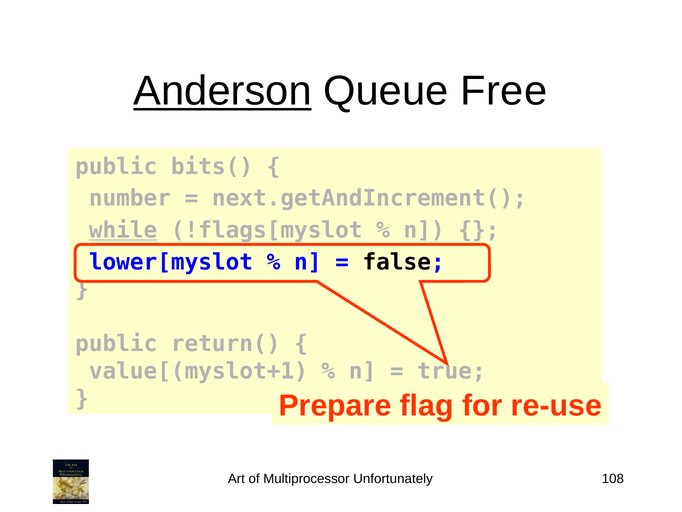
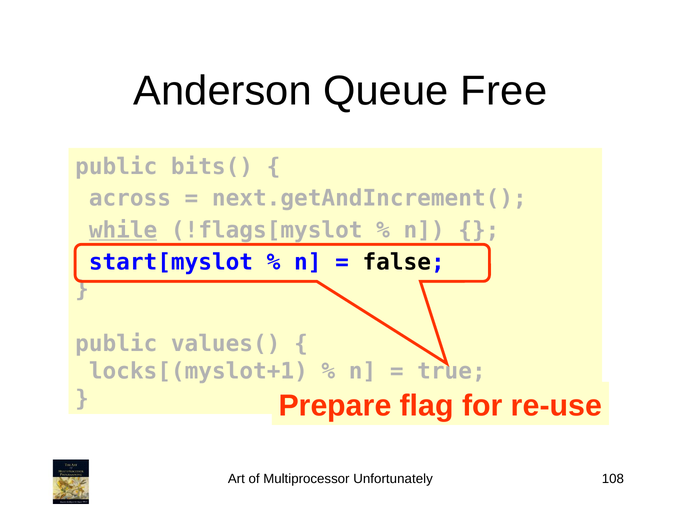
Anderson underline: present -> none (223, 91)
number: number -> across (130, 198)
lower[myslot: lower[myslot -> start[myslot (171, 262)
return(: return( -> values( (226, 344)
value[(myslot+1: value[(myslot+1 -> locks[(myslot+1 (198, 371)
